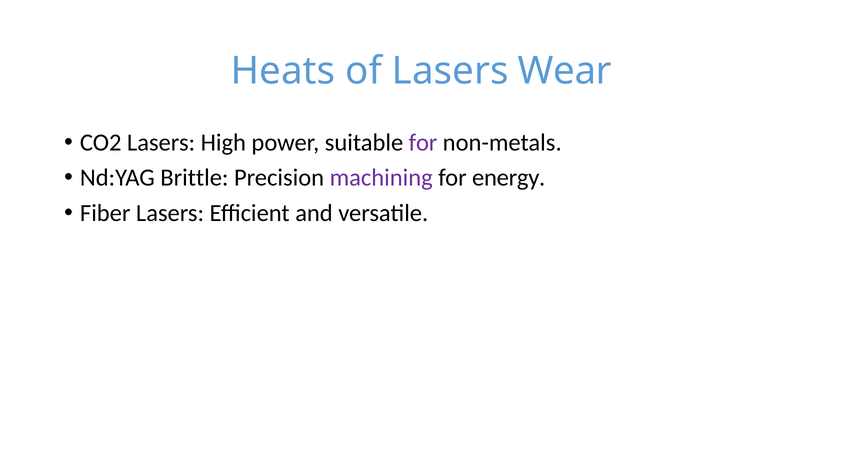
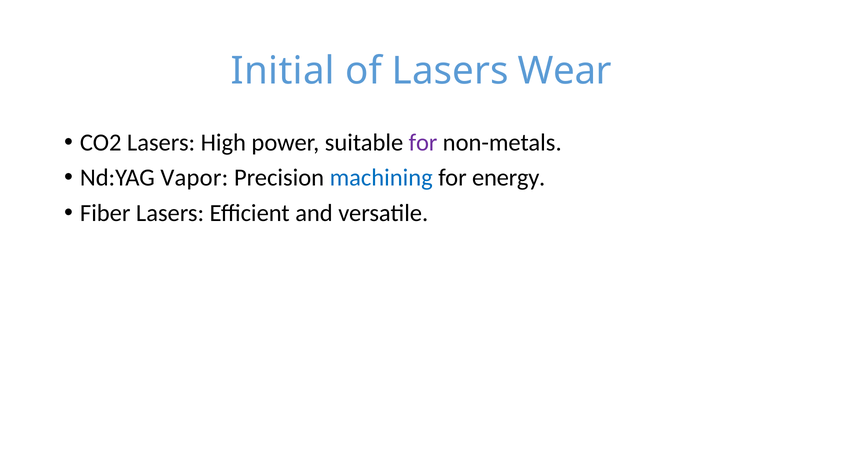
Heats: Heats -> Initial (283, 71)
Brittle: Brittle -> Vapor (194, 178)
machining colour: purple -> blue (381, 178)
